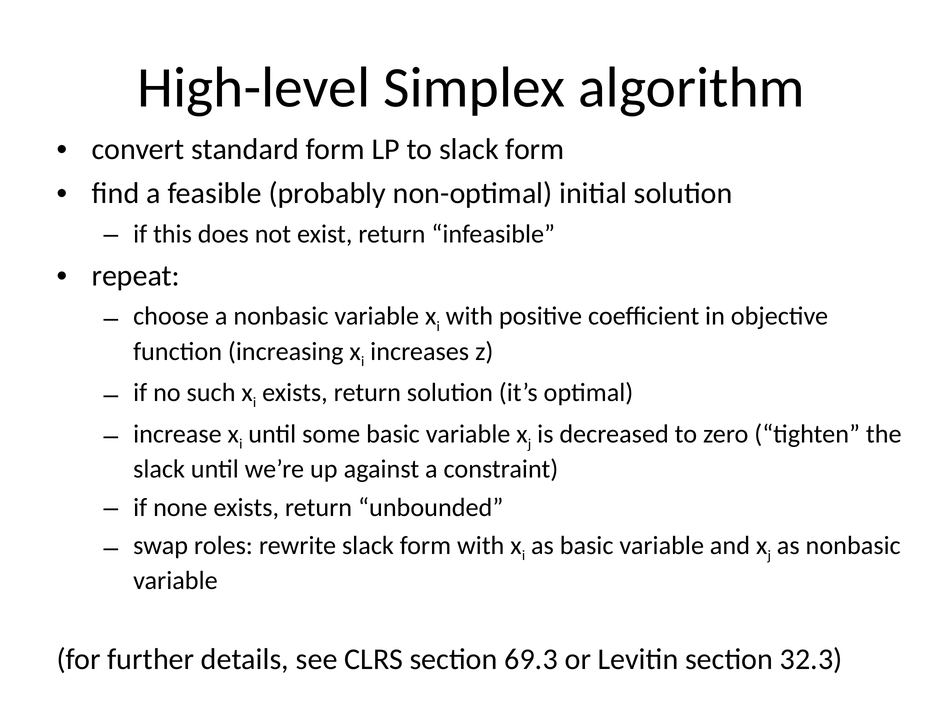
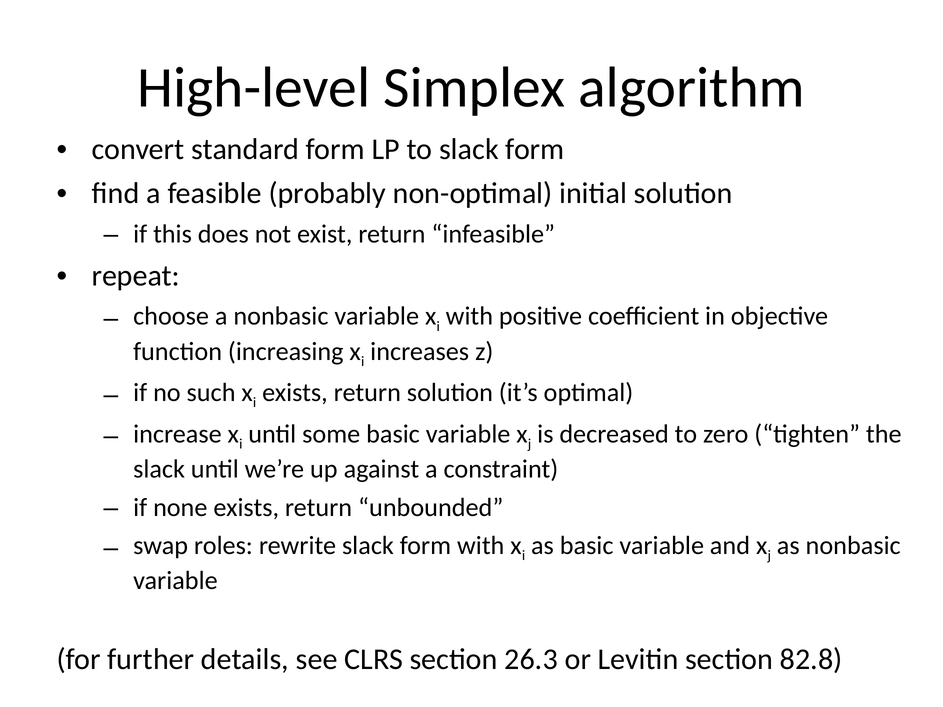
69.3: 69.3 -> 26.3 (531, 660)
32.3: 32.3 -> 82.8 (811, 660)
